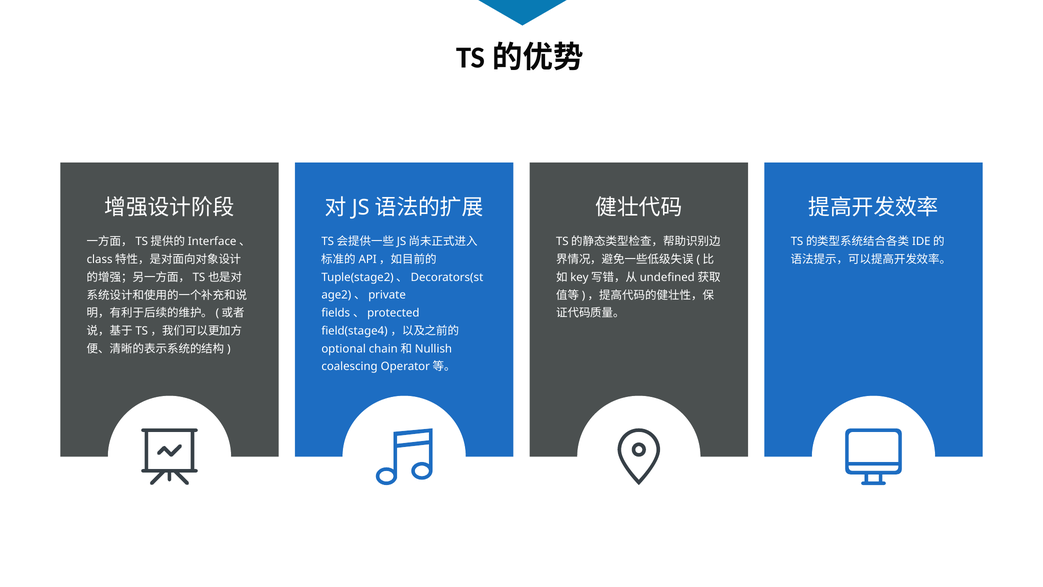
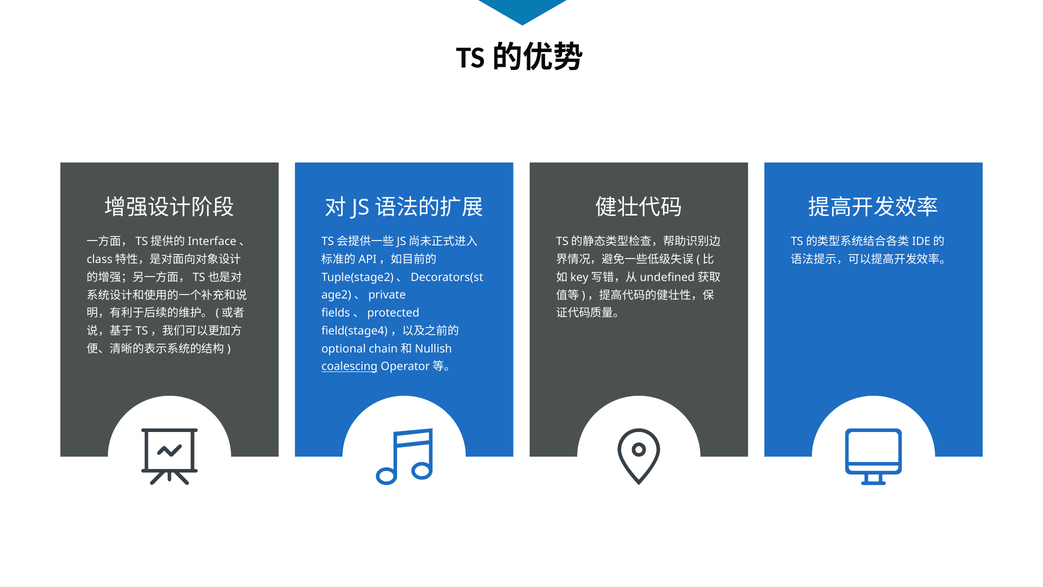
coalescing underline: none -> present (350, 366)
